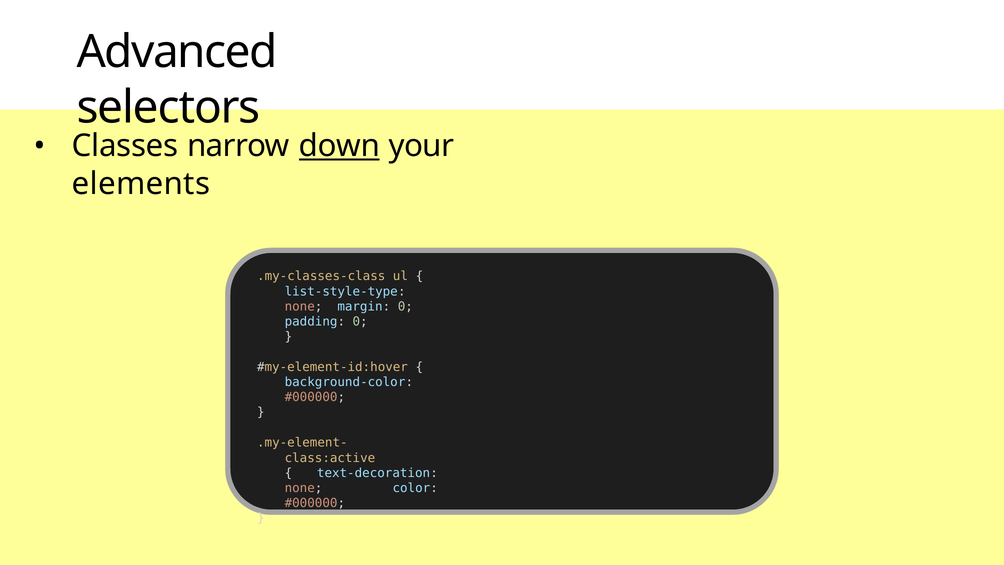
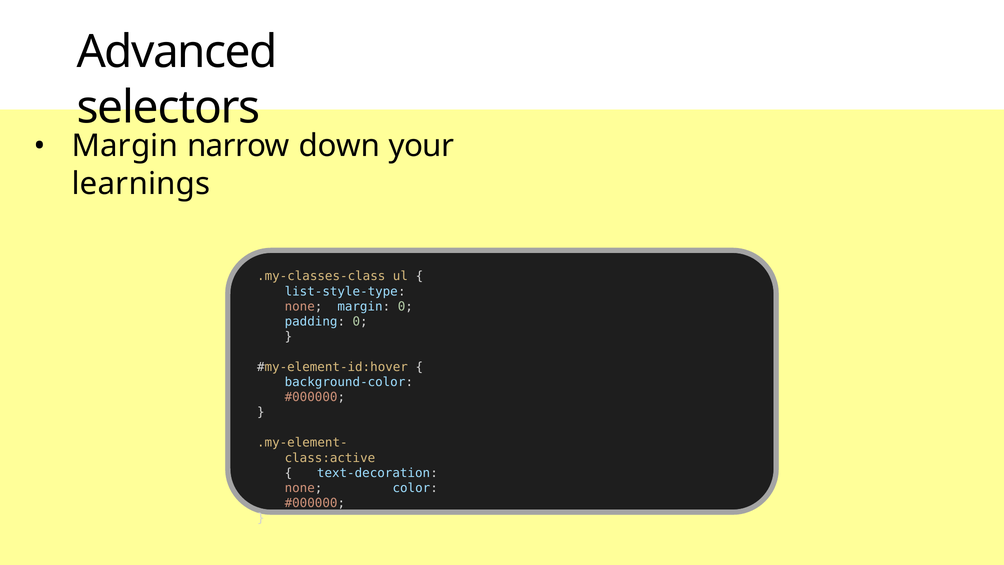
Classes: Classes -> Margin (125, 146)
down underline: present -> none (339, 146)
elements: elements -> learnings (141, 184)
